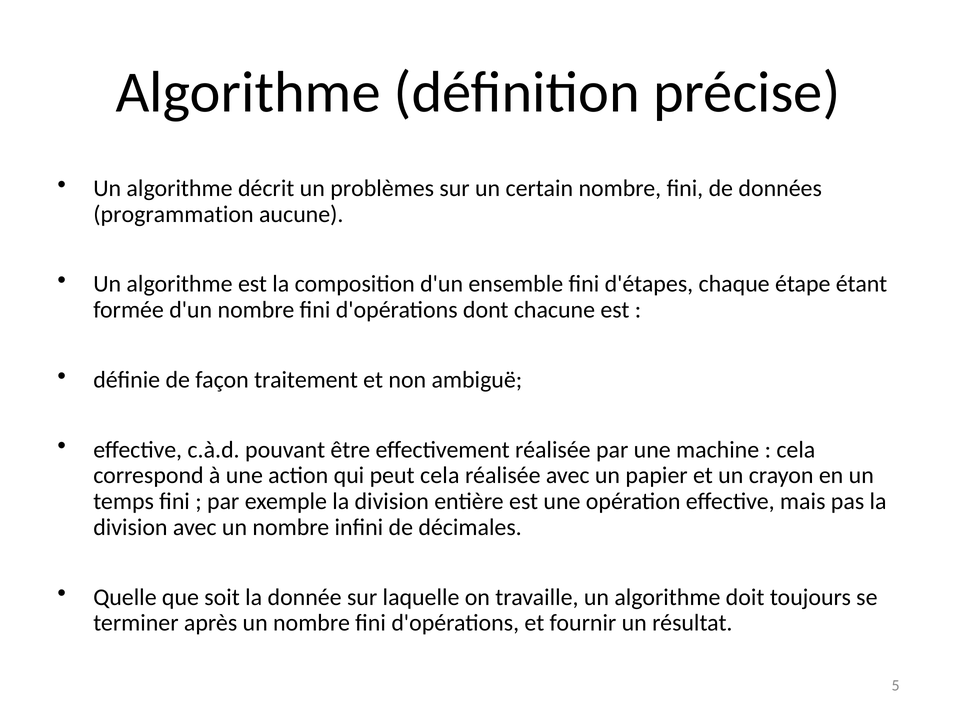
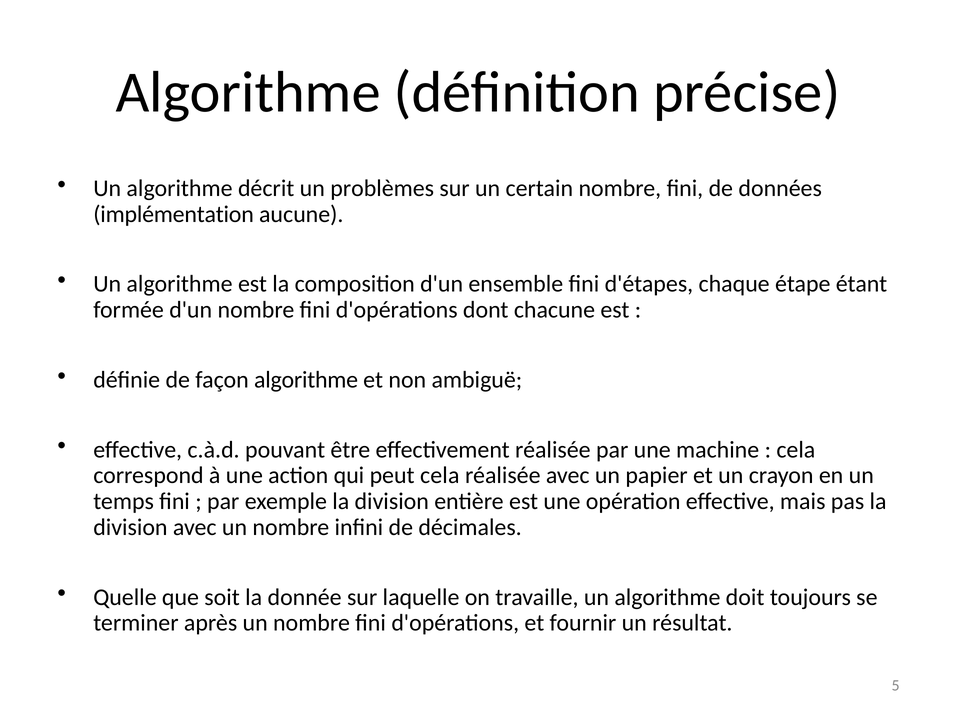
programmation: programmation -> implémentation (174, 214)
façon traitement: traitement -> algorithme (306, 380)
